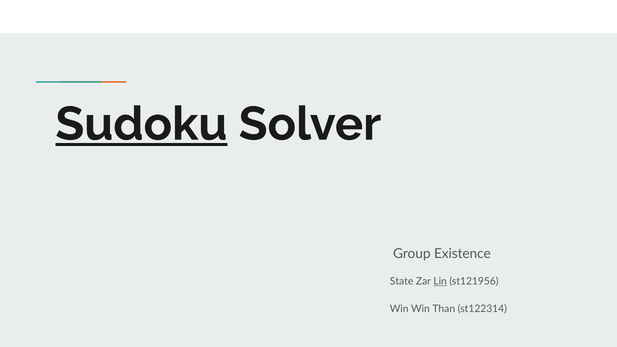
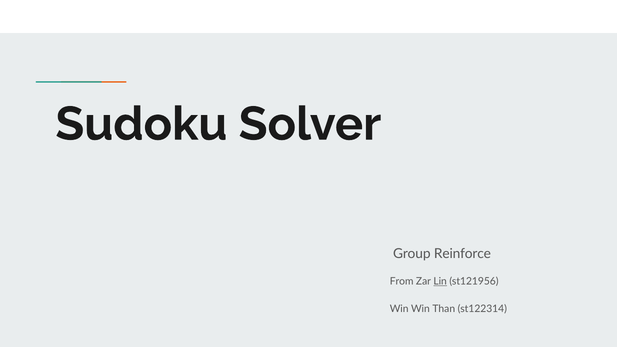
Sudoku underline: present -> none (141, 124)
Existence: Existence -> Reinforce (462, 254)
State: State -> From (402, 281)
